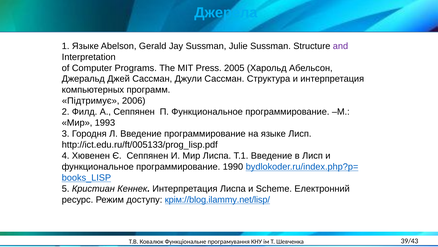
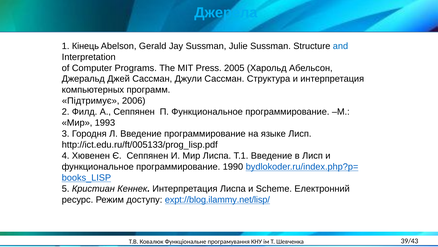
1 Языке: Языке -> Кінець (85, 46)
and colour: purple -> blue (341, 46)
крім://blog.ilammy.net/lisp/: крім://blog.ilammy.net/lisp/ -> expt://blog.ilammy.net/lisp/ (217, 199)
